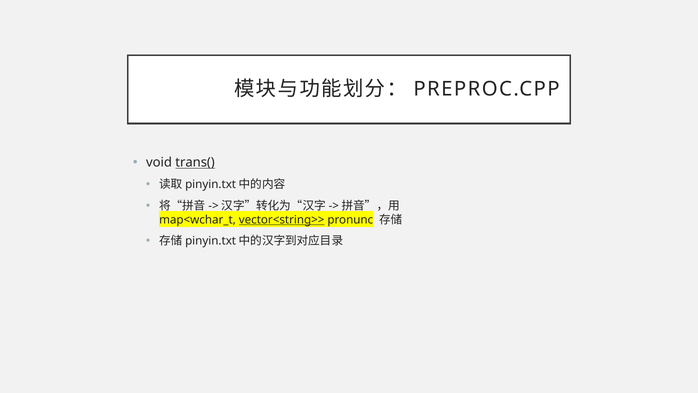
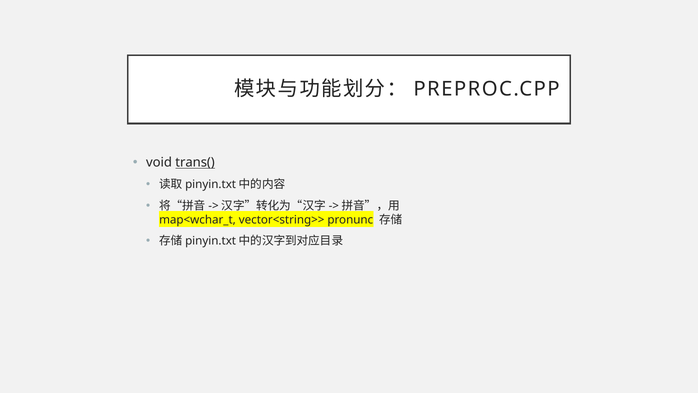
vector<string>> underline: present -> none (282, 220)
